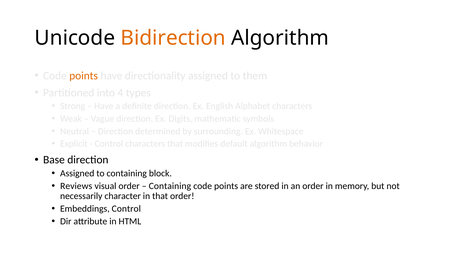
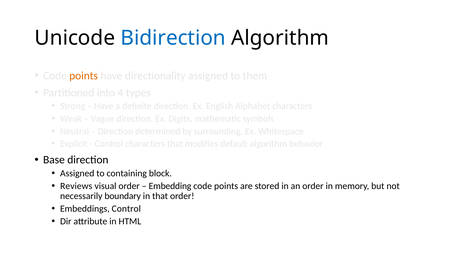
Bidirection colour: orange -> blue (173, 38)
Containing: Containing -> Embedding (170, 186)
character: character -> boundary (123, 196)
